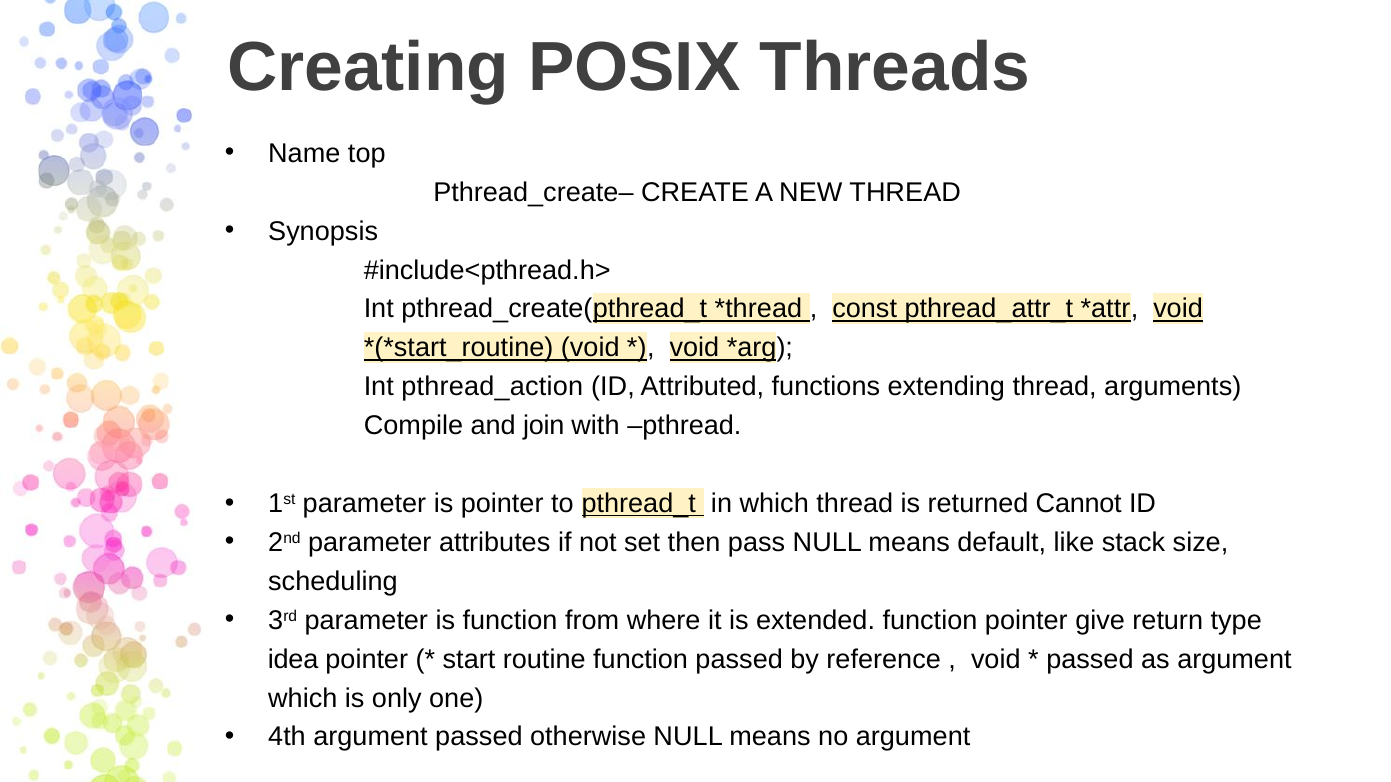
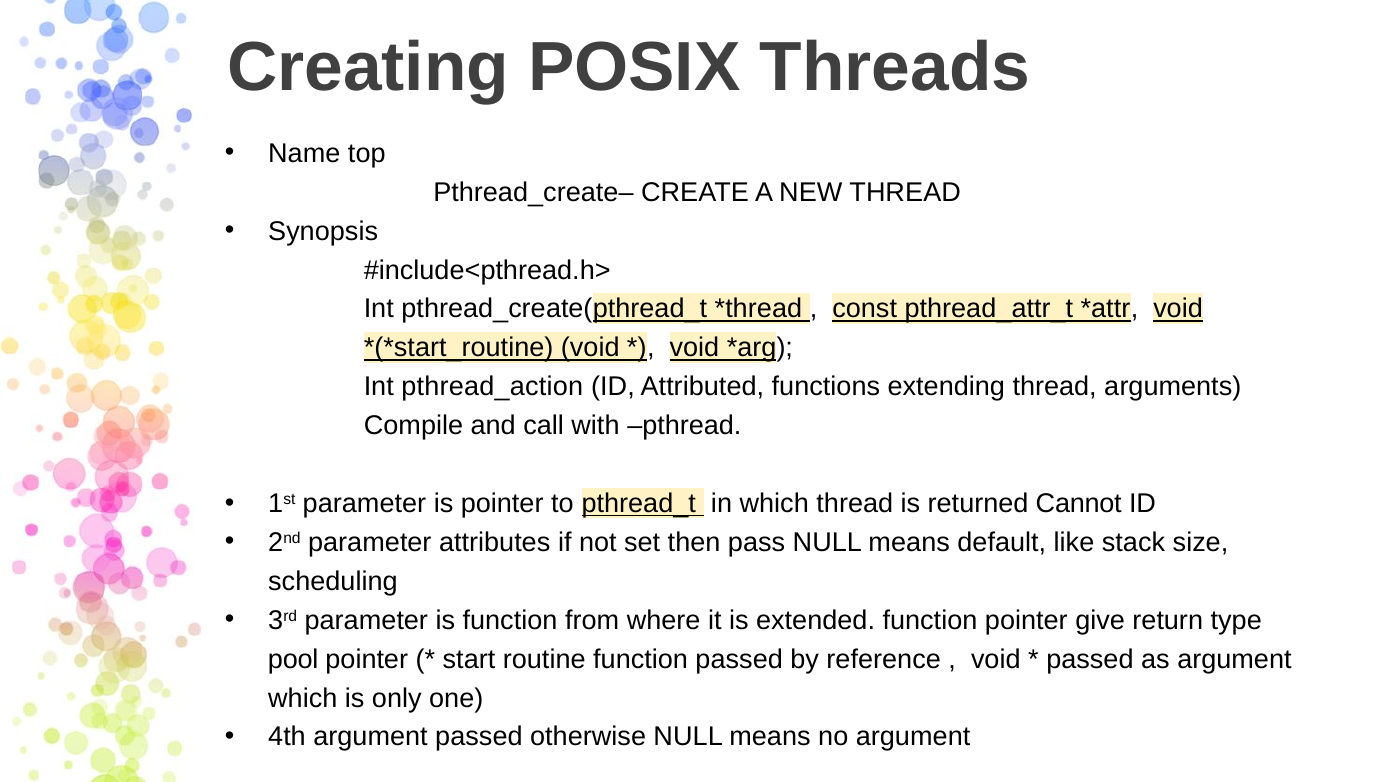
join: join -> call (544, 426)
idea: idea -> pool (293, 660)
